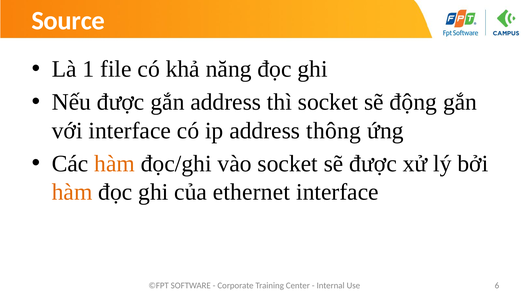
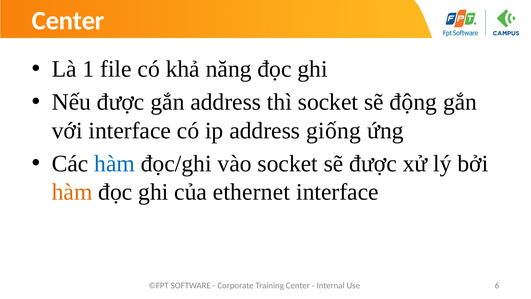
Source: Source -> Center (68, 21)
thông: thông -> giống (334, 130)
hàm colour: orange -> blue (115, 163)
